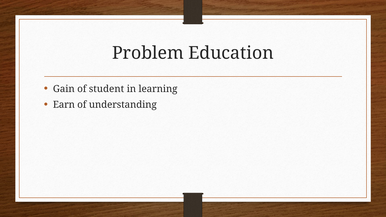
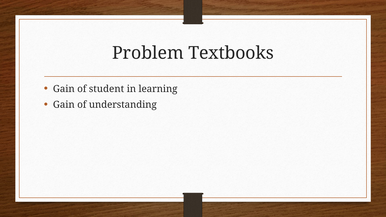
Education: Education -> Textbooks (231, 53)
Earn: Earn -> Gain (64, 105)
